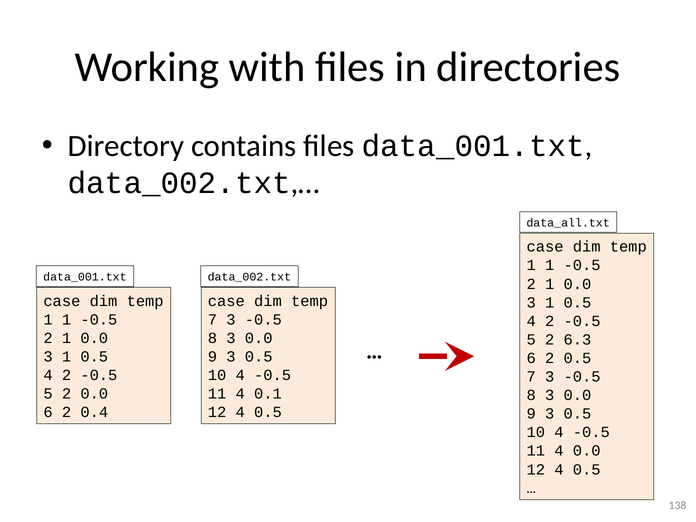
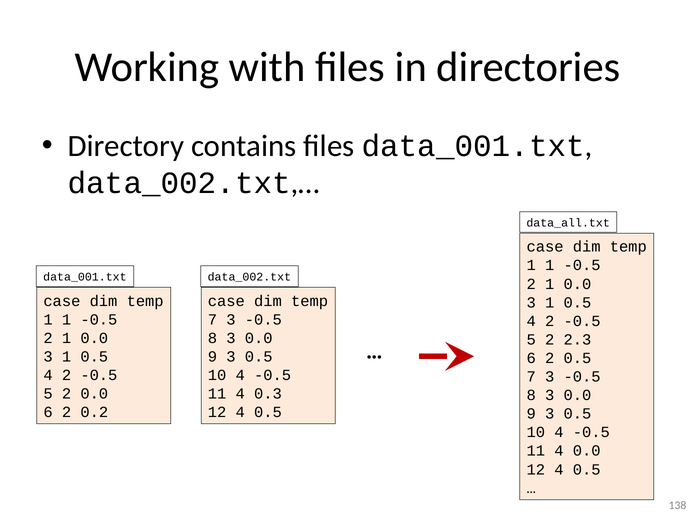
6.3: 6.3 -> 2.3 (577, 340)
0.1: 0.1 -> 0.3 (268, 394)
0.4: 0.4 -> 0.2 (94, 412)
